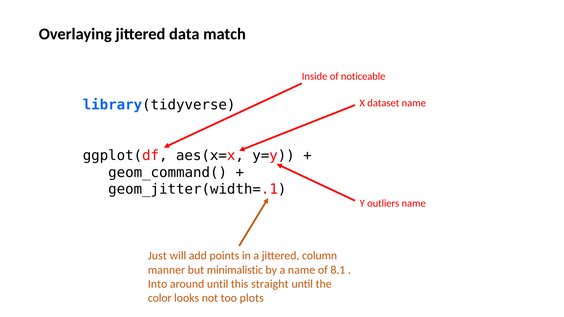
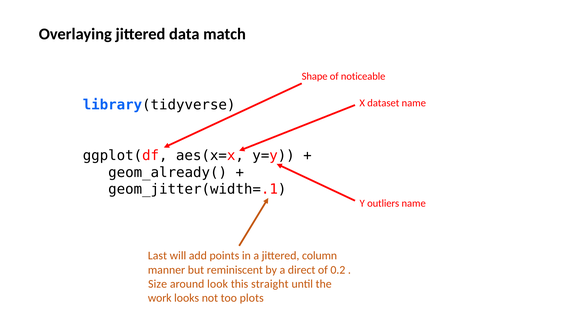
Inside: Inside -> Shape (315, 76)
geom_command(: geom_command( -> geom_already( (168, 173)
Just: Just -> Last (157, 256)
minimalistic: minimalistic -> reminiscent (235, 270)
a name: name -> direct (302, 270)
8.1: 8.1 -> 0.2 (338, 270)
Into: Into -> Size (158, 284)
around until: until -> look (218, 284)
color: color -> work (160, 298)
